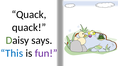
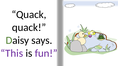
This colour: blue -> purple (12, 54)
